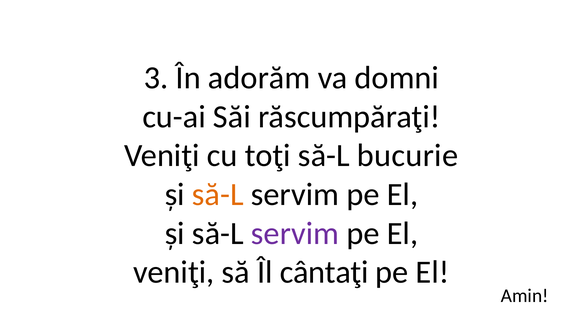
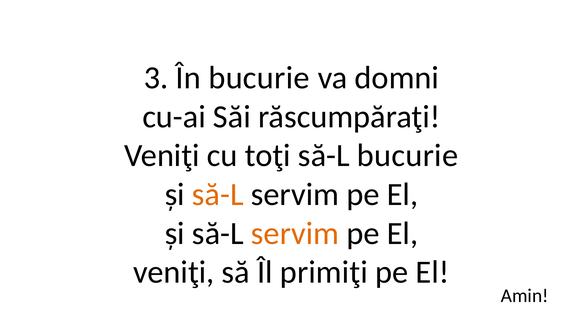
În adorăm: adorăm -> bucurie (259, 78)
servim colour: purple -> orange (295, 233)
cântaţi: cântaţi -> primiţi (324, 272)
